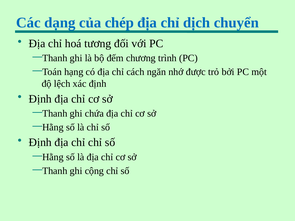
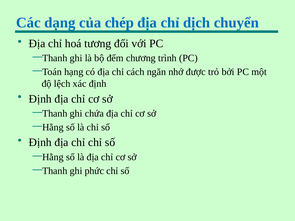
cộng: cộng -> phức (94, 171)
